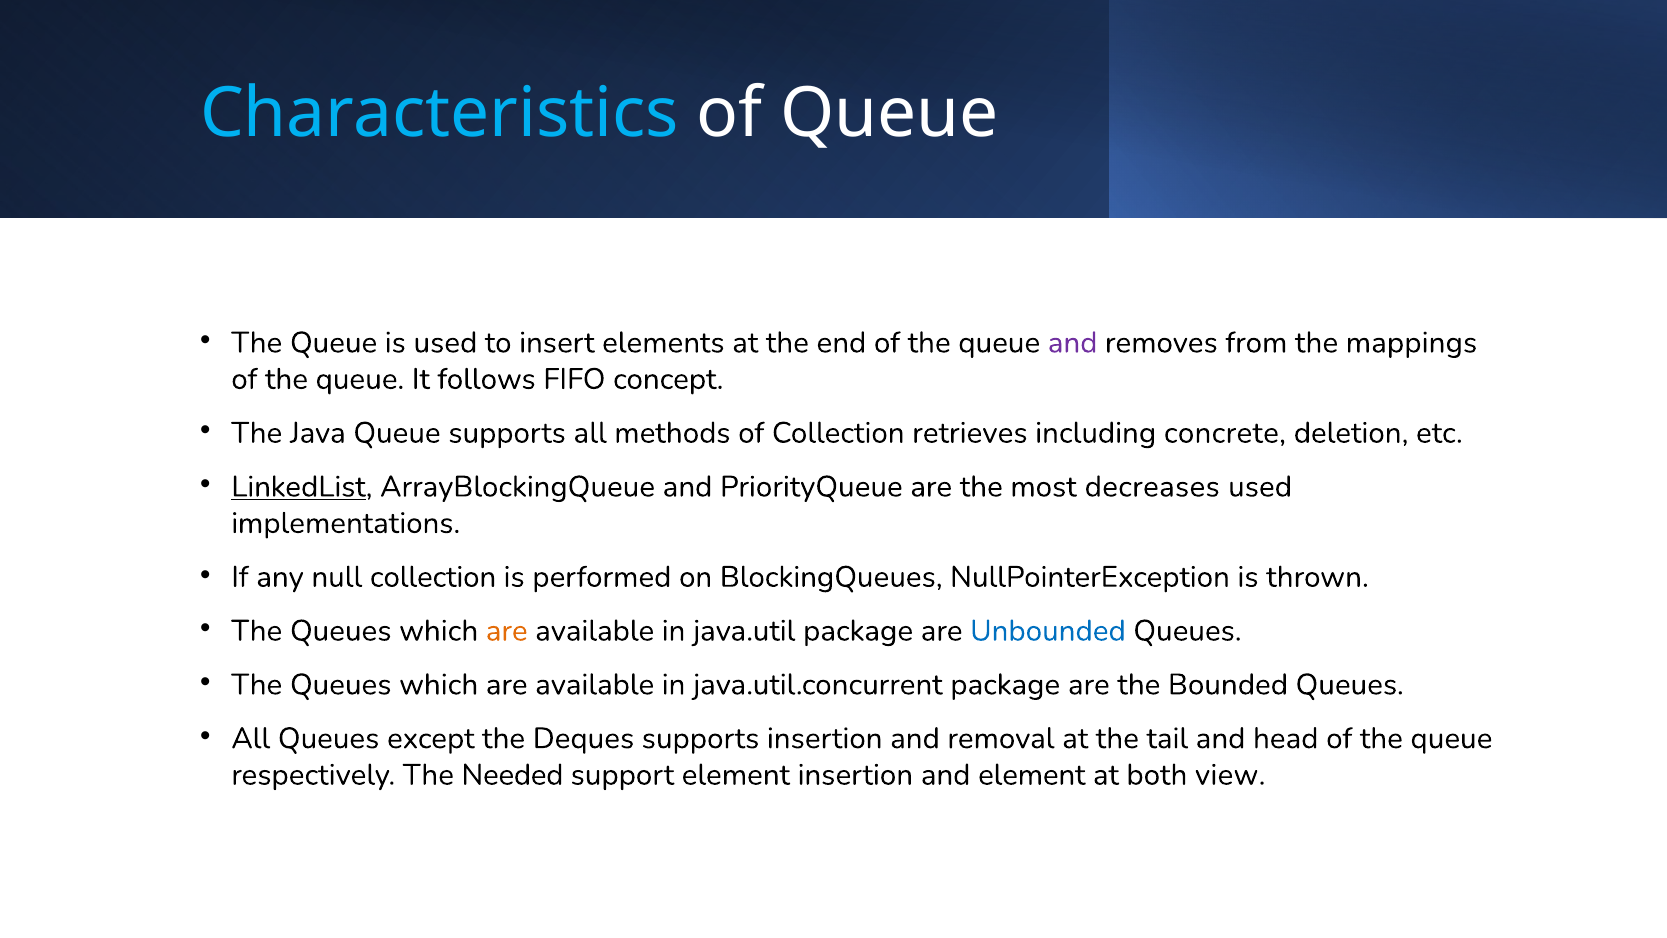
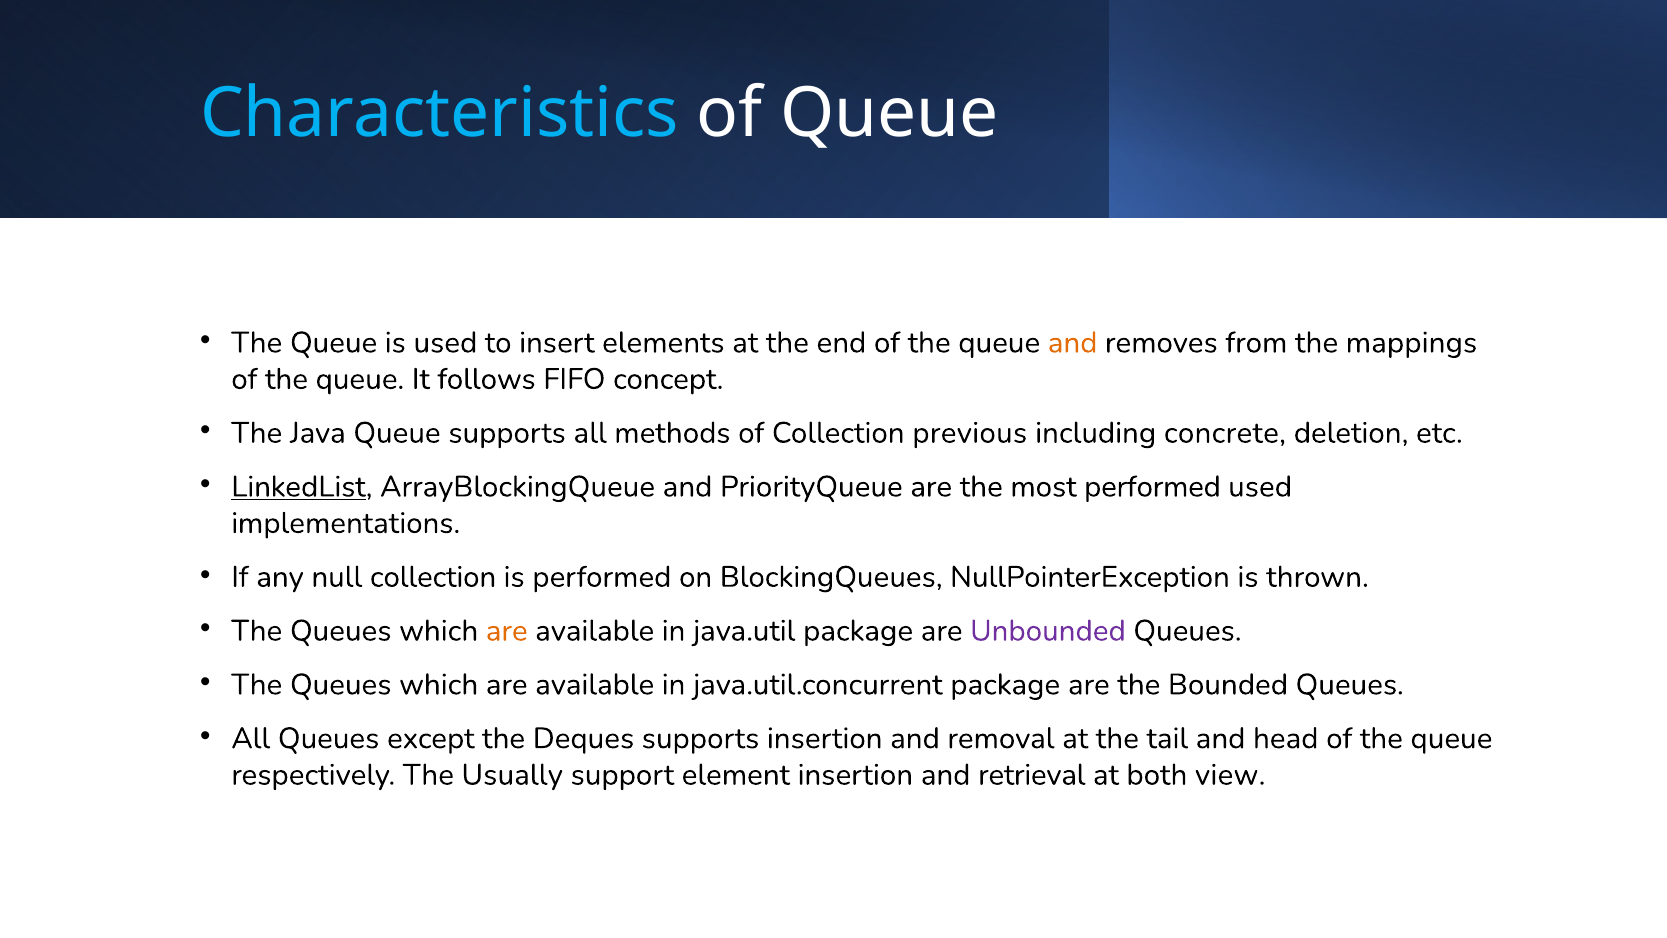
and colour: purple -> orange (1073, 343)
retrieves: retrieves -> previous (970, 433)
most decreases: decreases -> performed (1152, 487)
Unbounded colour: blue -> purple (1048, 631)
Needed: Needed -> Usually (512, 775)
and element: element -> retrieval (1032, 775)
